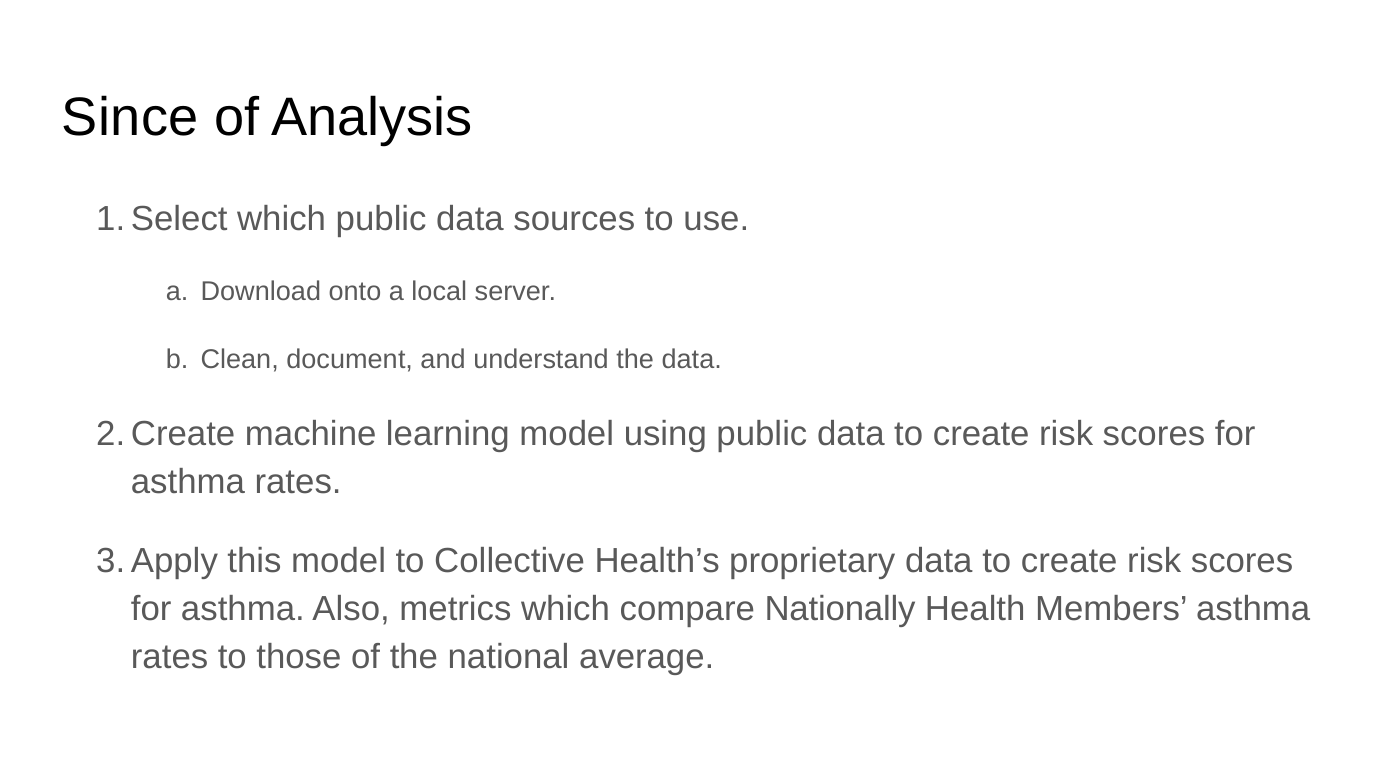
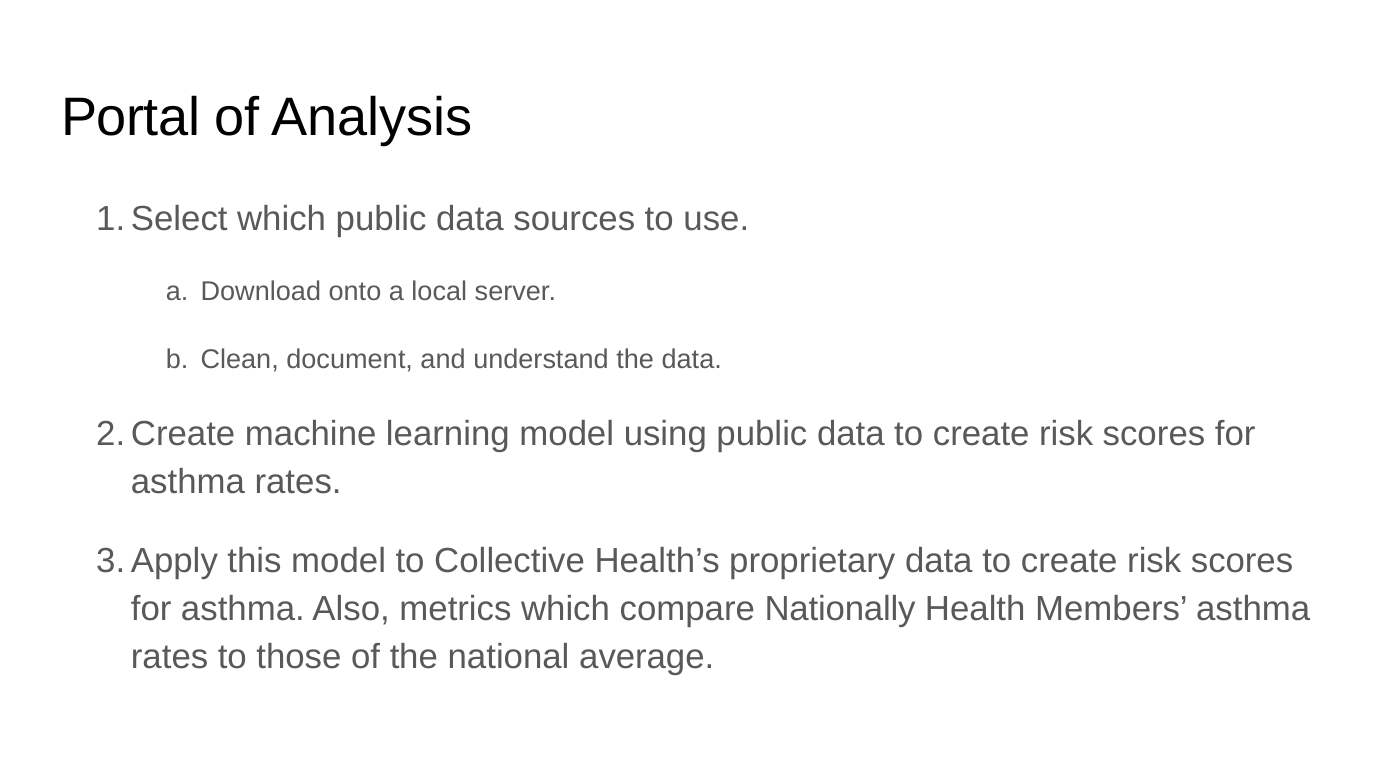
Since: Since -> Portal (131, 118)
